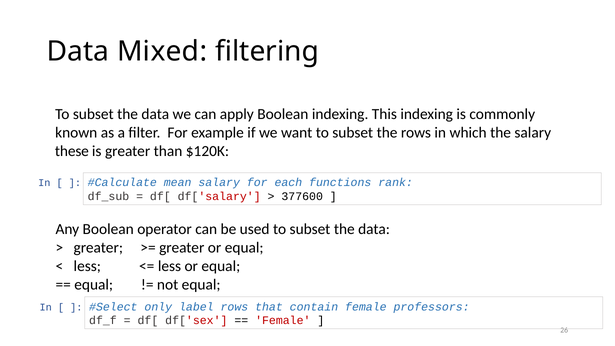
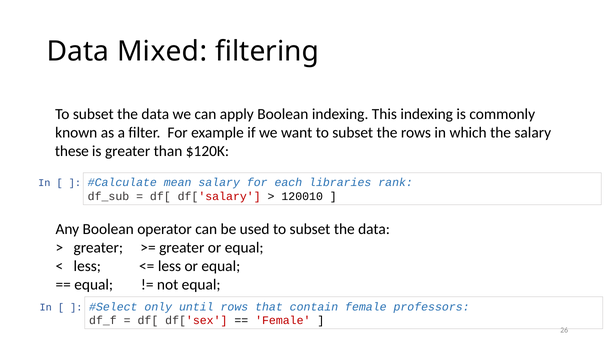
functions: functions -> libraries (340, 183)
377600: 377600 -> 120010 (302, 196)
label: label -> until (196, 307)
